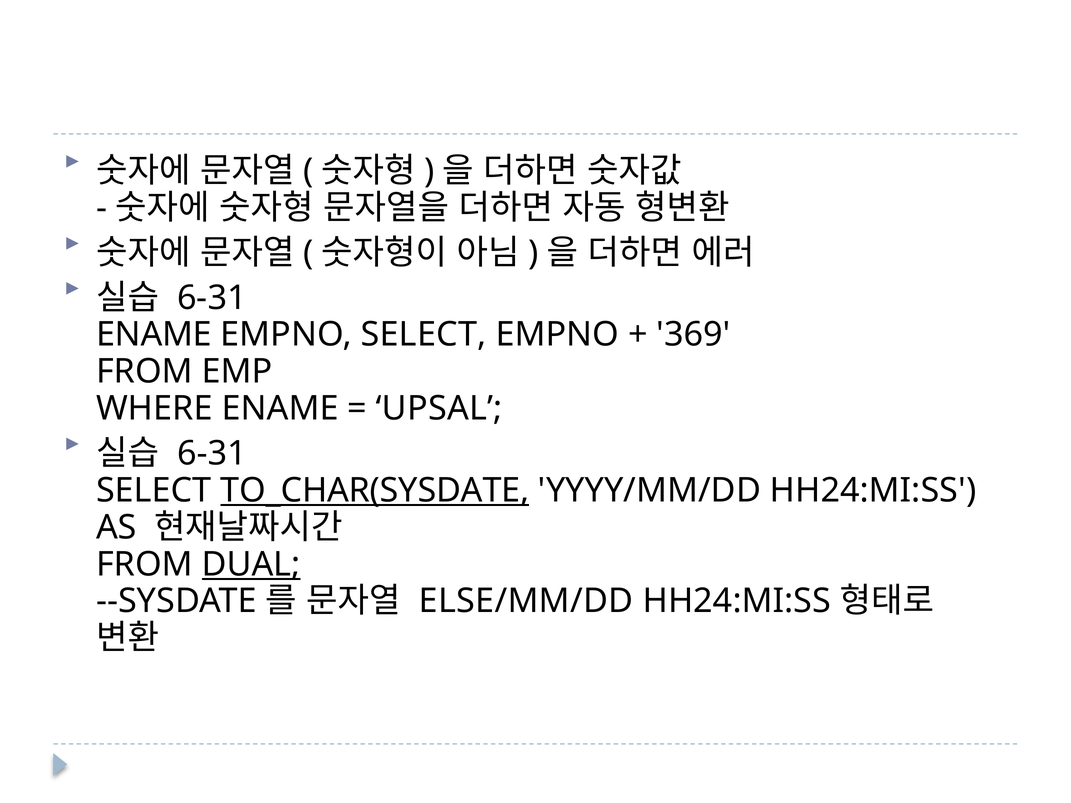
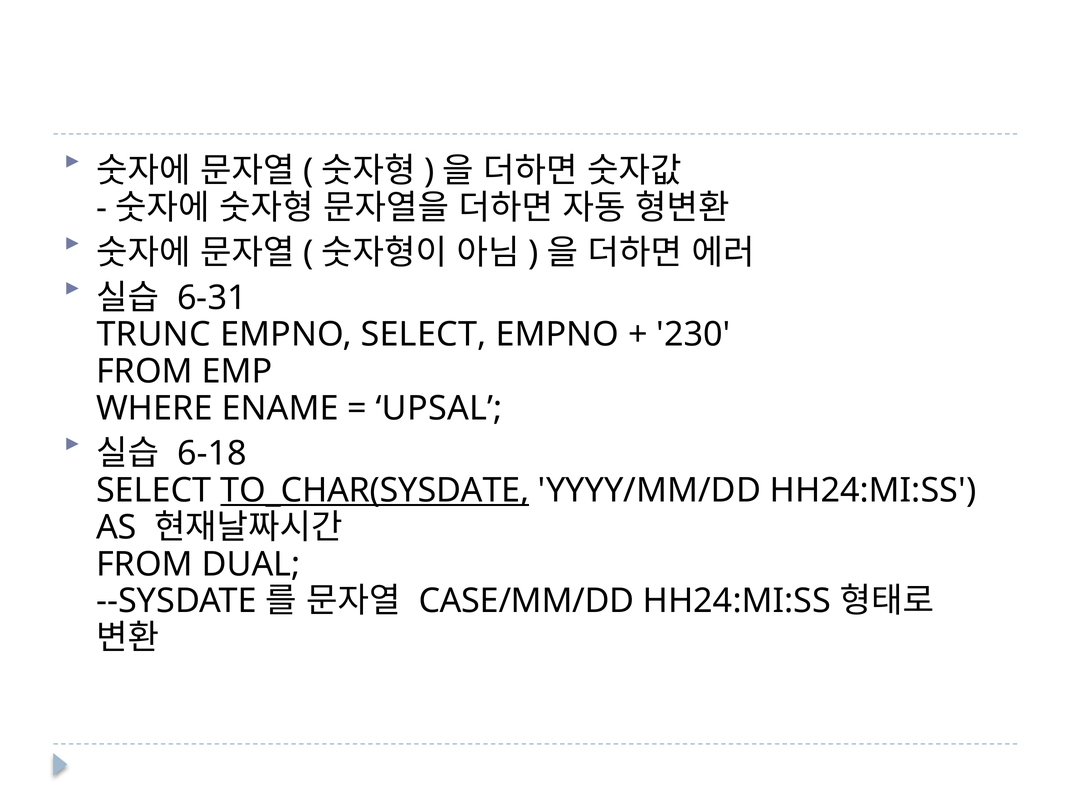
ENAME: ENAME -> TRUNC (154, 335)
369: 369 -> 230 (694, 335)
6-31: 6-31 -> 6-18 (212, 454)
DUAL underline: present -> none (251, 564)
ELSE/MM/DD: ELSE/MM/DD -> CASE/MM/DD (526, 601)
